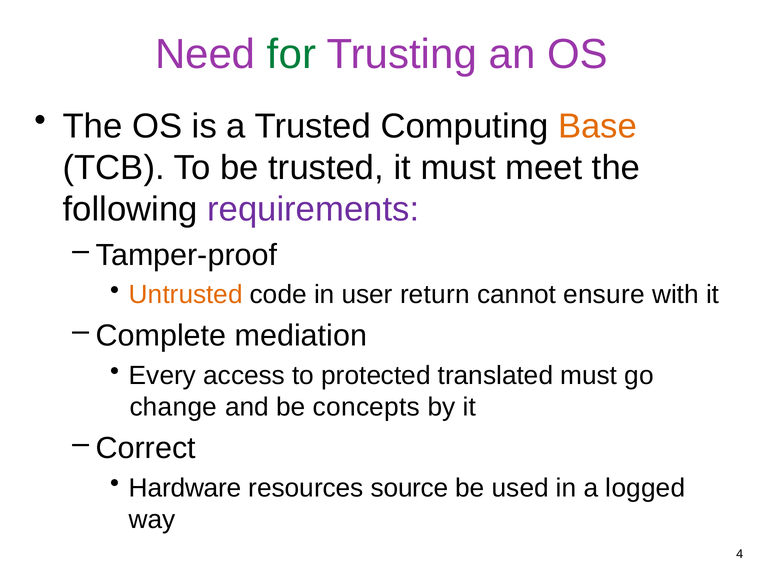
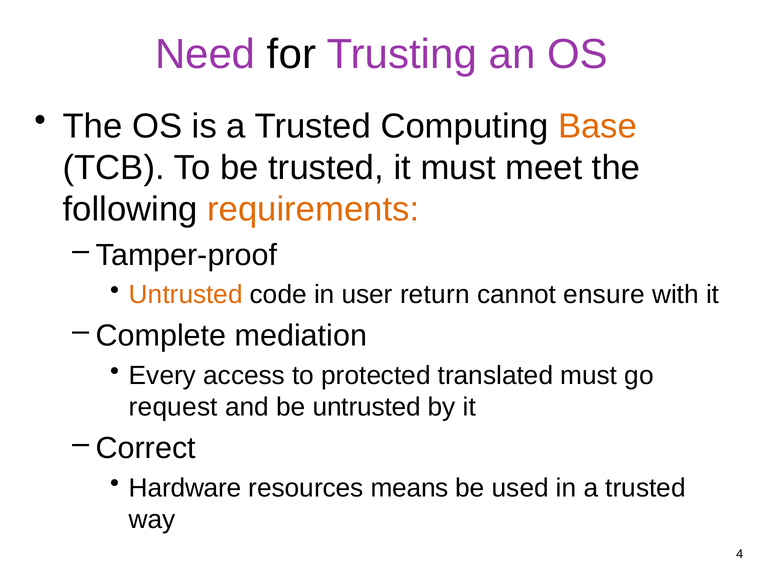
for colour: green -> black (292, 54)
requirements colour: purple -> orange (313, 209)
change: change -> request (173, 407)
be concepts: concepts -> untrusted (367, 407)
source: source -> means (410, 488)
in a logged: logged -> trusted (646, 488)
